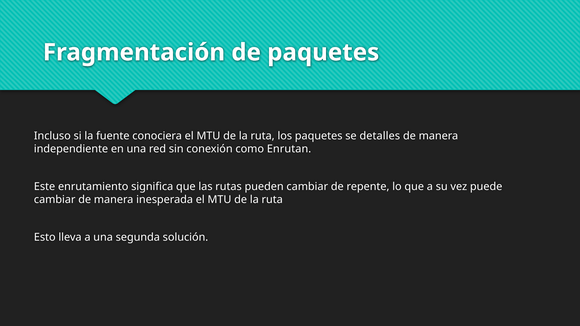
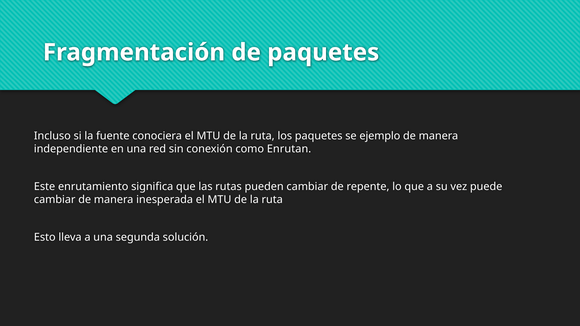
detalles: detalles -> ejemplo (380, 136)
